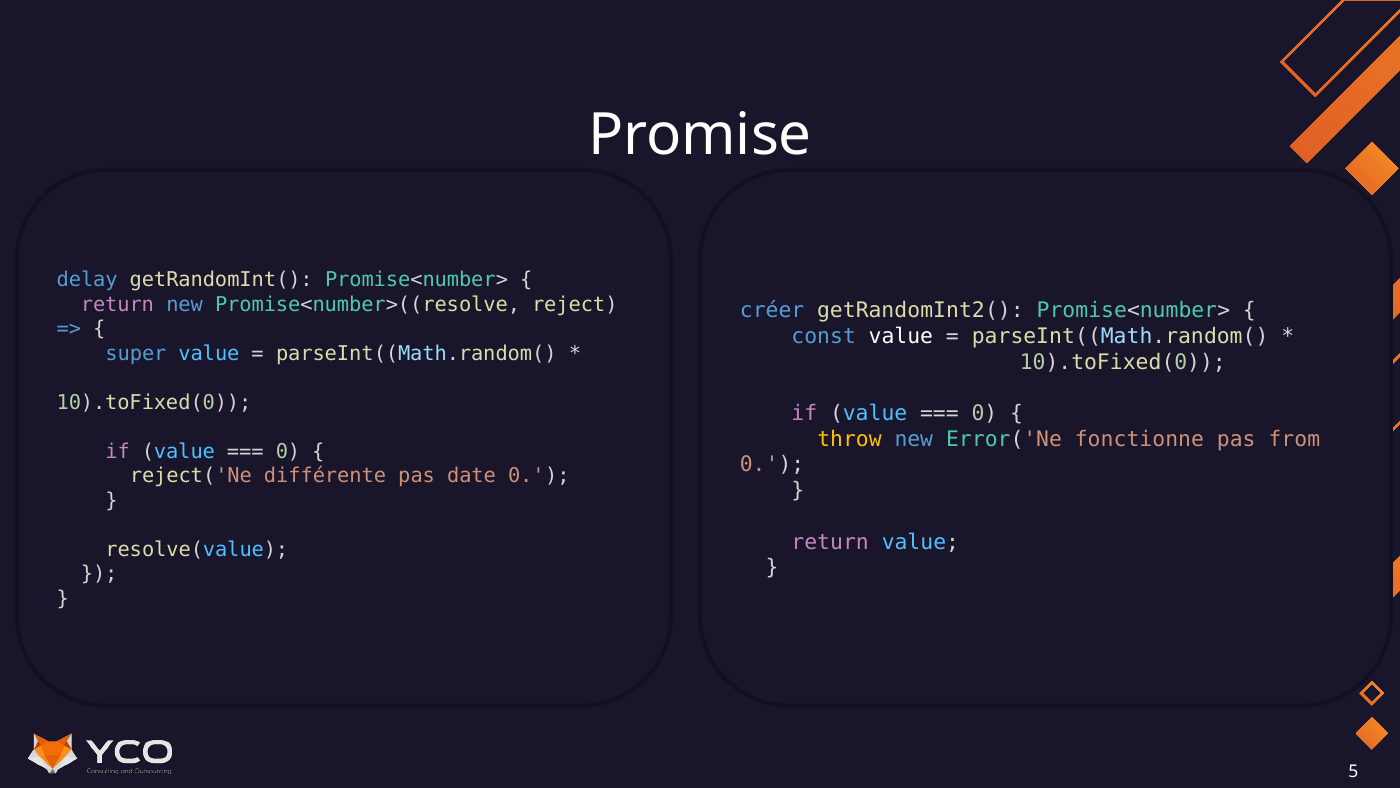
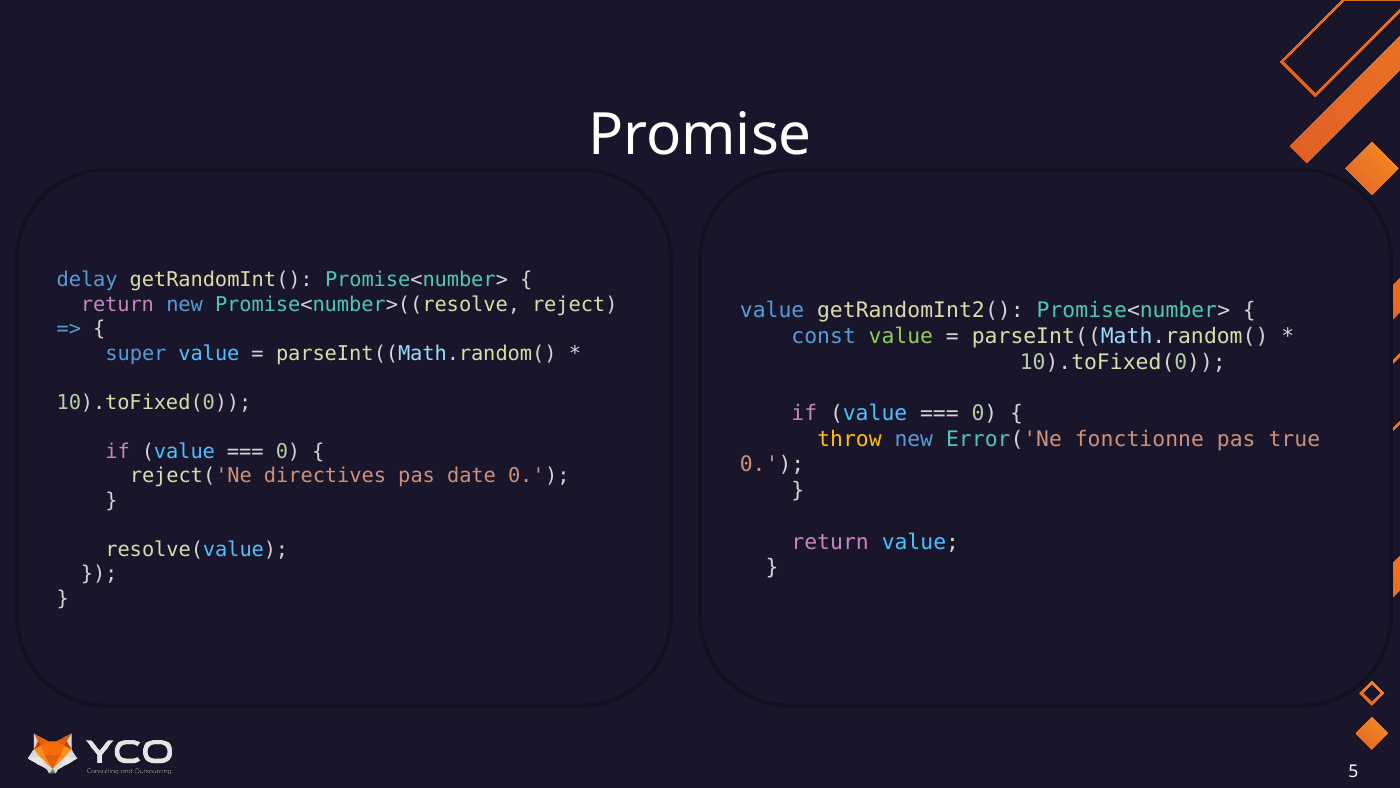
créer: créer -> value (772, 311)
value colour: white -> light green (901, 336)
from: from -> true (1294, 439)
différente: différente -> directives (325, 476)
